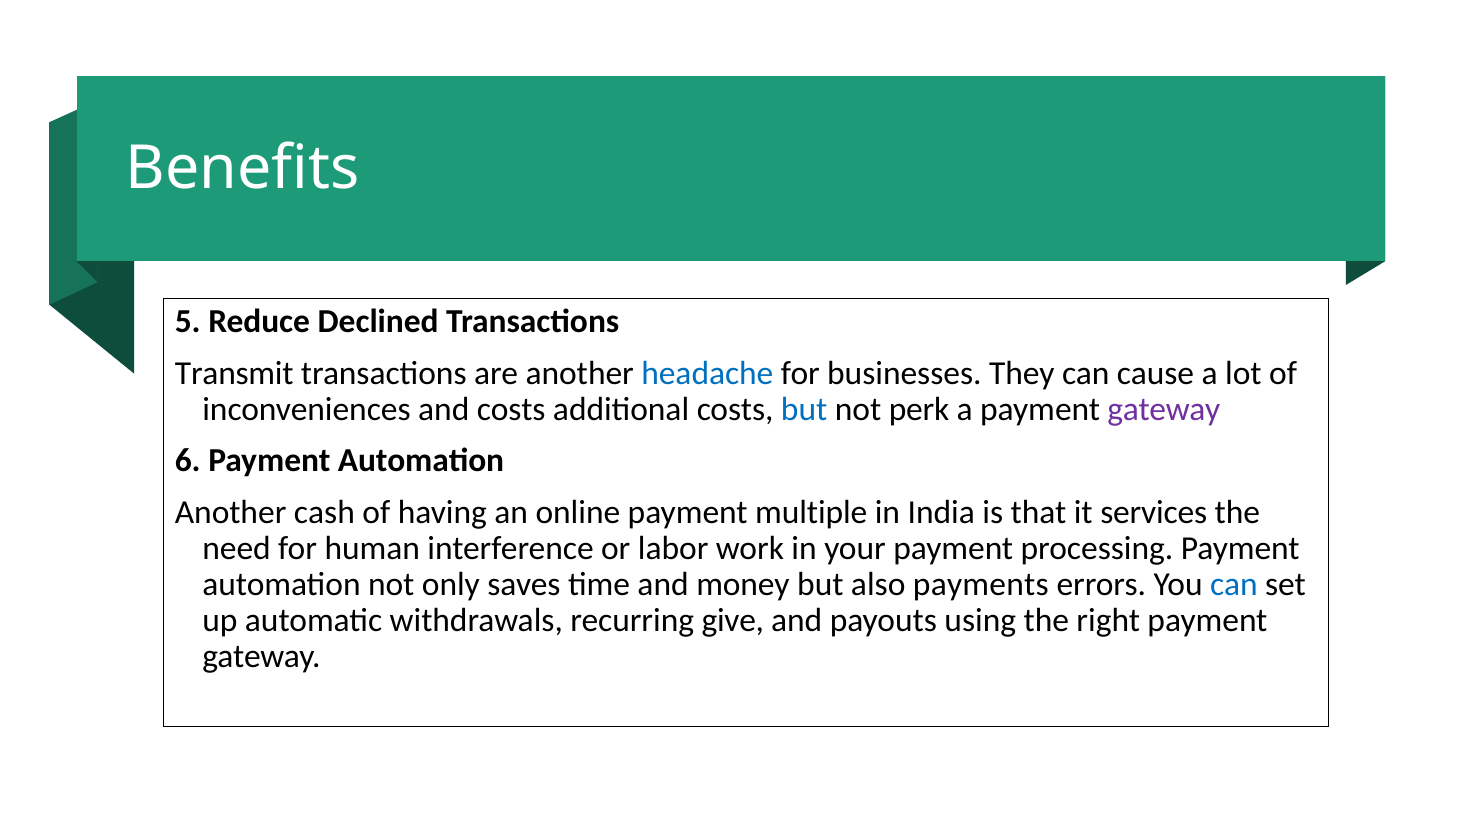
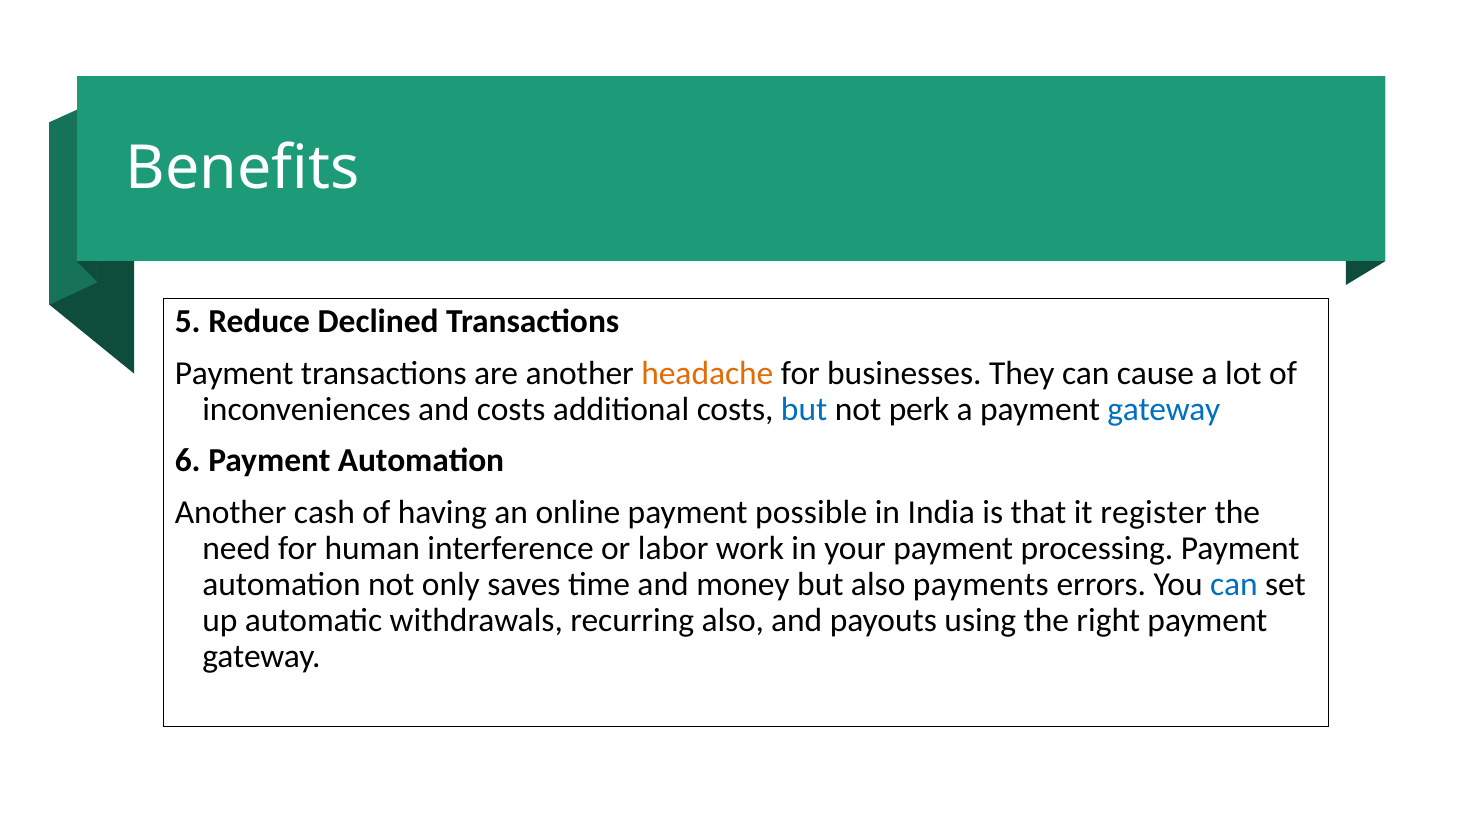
Transmit: Transmit -> Payment (234, 373)
headache colour: blue -> orange (707, 373)
gateway colour: purple -> blue (1164, 409)
multiple: multiple -> possible (811, 512)
services: services -> register (1153, 512)
recurring give: give -> also (733, 621)
